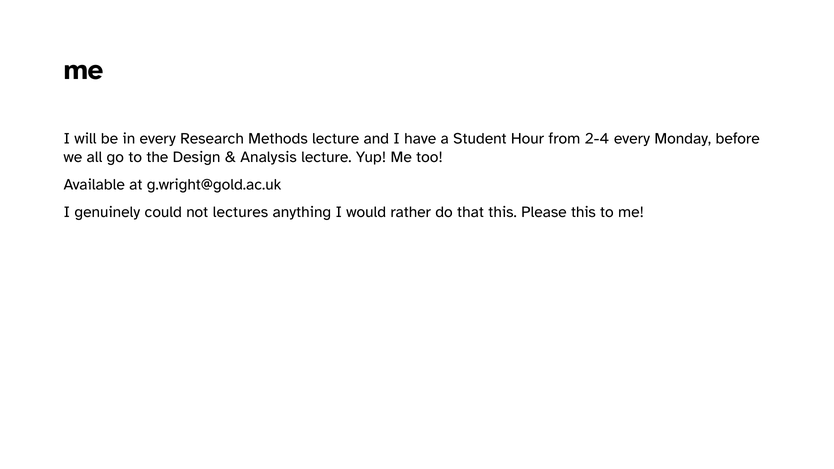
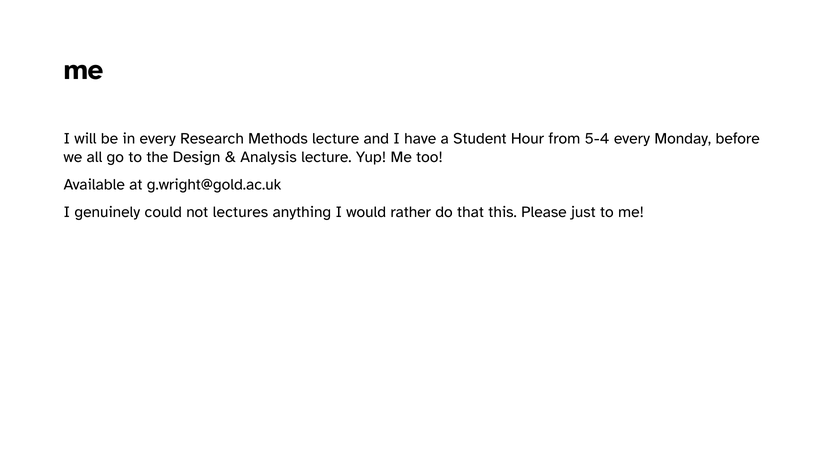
2-4: 2-4 -> 5-4 (597, 138)
Please this: this -> just (583, 212)
